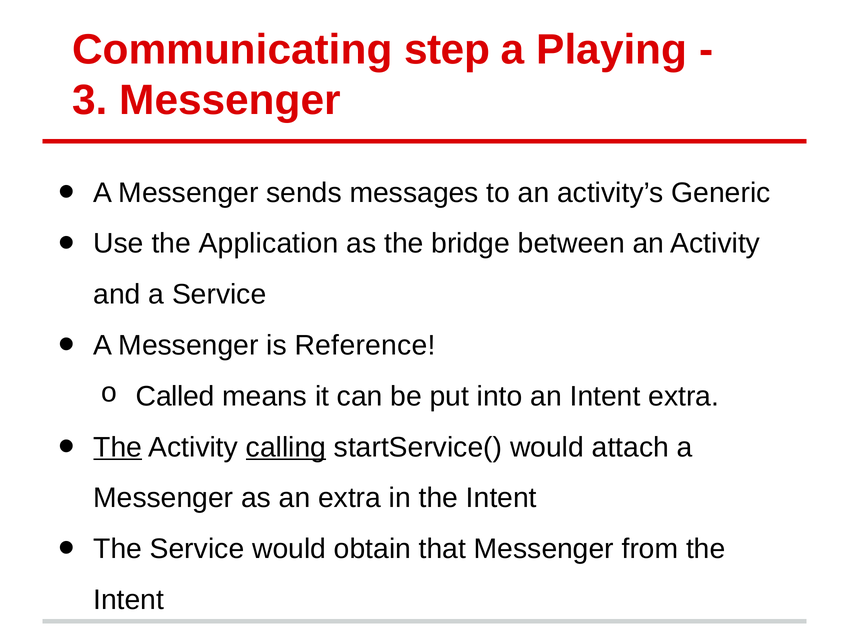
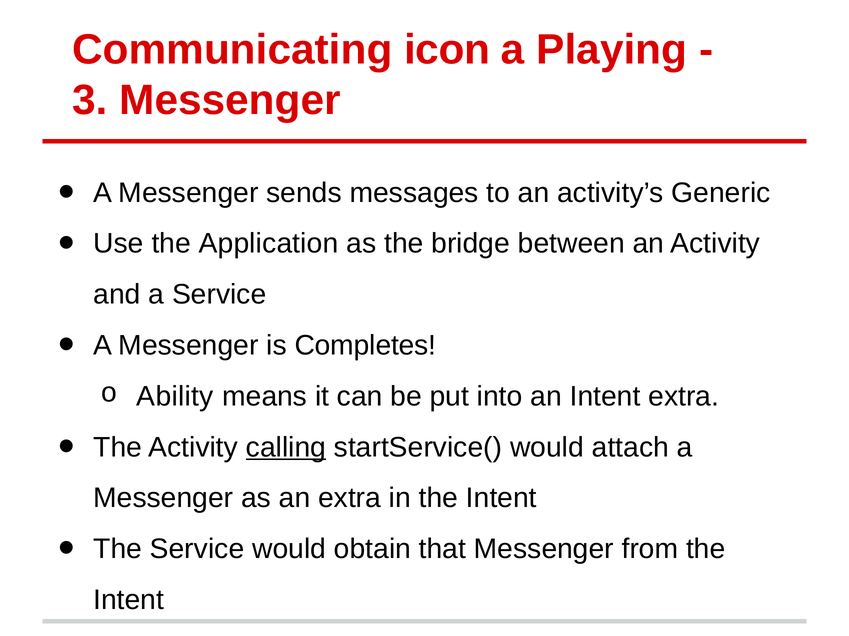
step: step -> icon (447, 50)
Reference: Reference -> Completes (365, 346)
Called: Called -> Ability (175, 397)
The underline: present -> none (118, 448)
